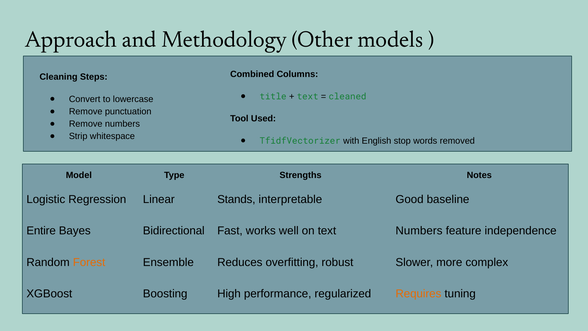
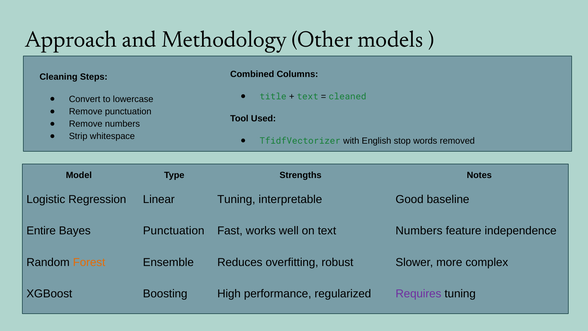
Linear Stands: Stands -> Tuning (236, 199)
Bayes Bidirectional: Bidirectional -> Punctuation (174, 231)
Requires colour: orange -> purple (418, 293)
